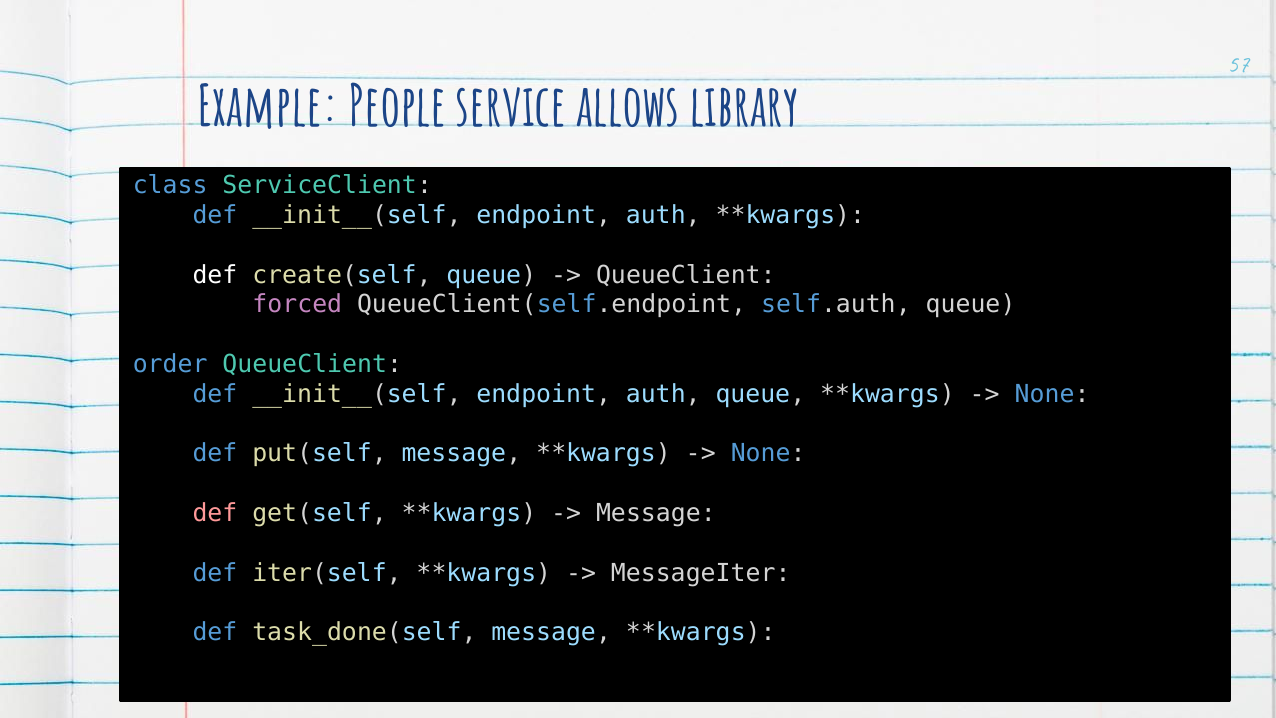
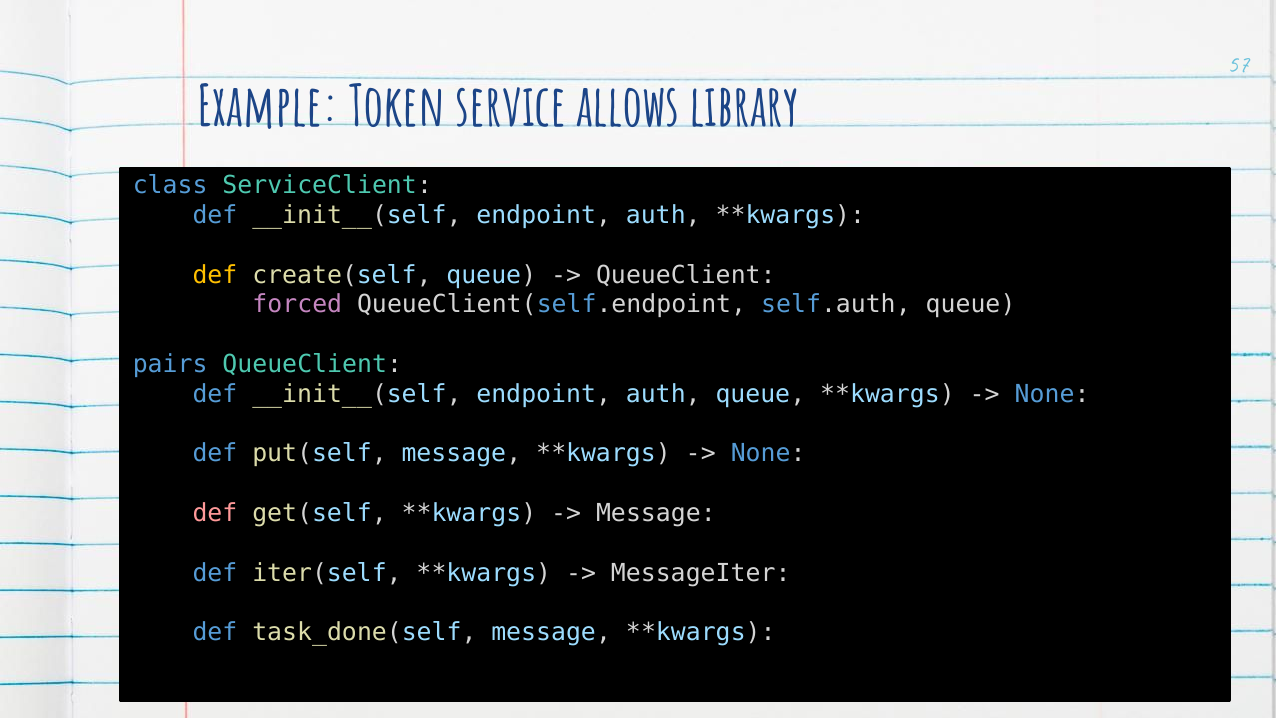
People: People -> Token (397, 108)
def colour: white -> yellow (215, 275)
order: order -> pairs (170, 364)
